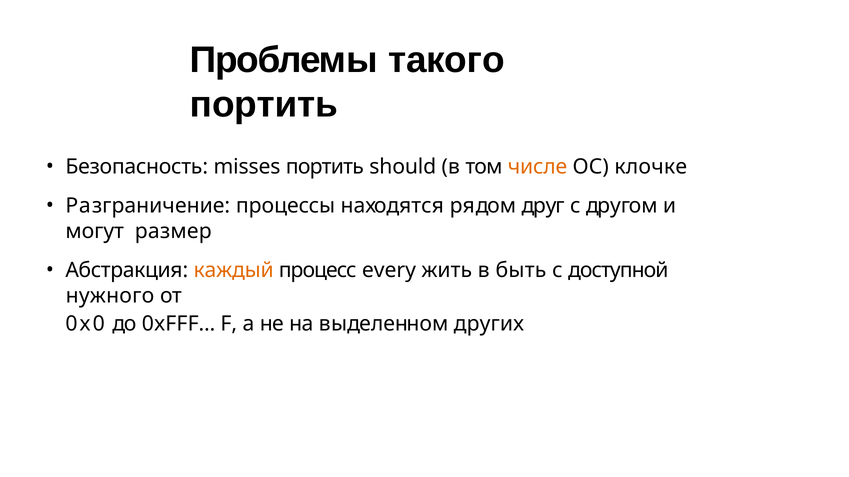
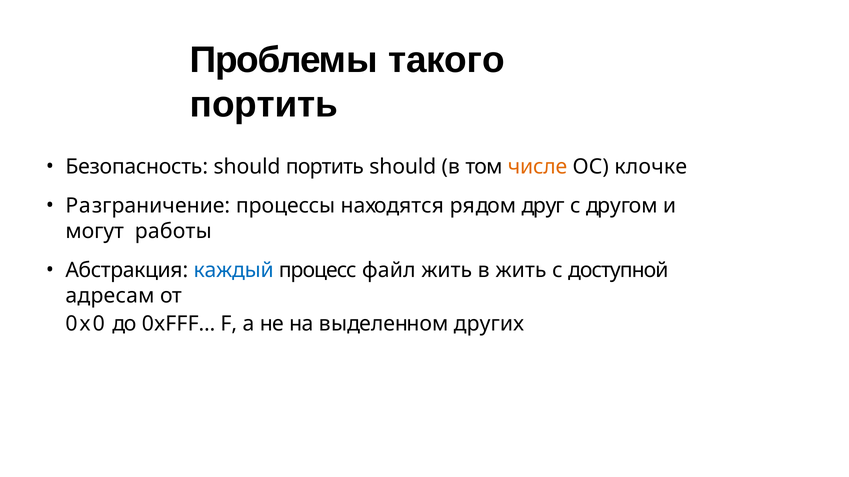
Безопасность misses: misses -> should (247, 167)
размер: размер -> работы (173, 232)
каждый colour: orange -> blue (234, 271)
every: every -> файл (389, 271)
в быть: быть -> жить (521, 271)
нужного: нужного -> адресам (110, 296)
